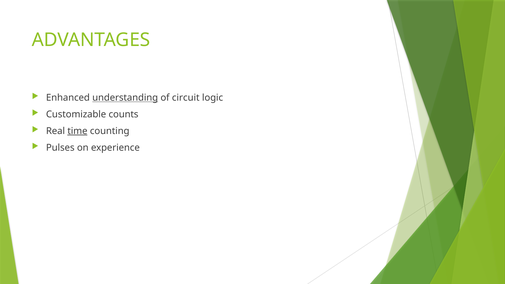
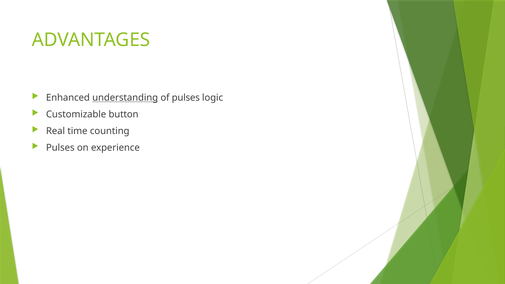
of circuit: circuit -> pulses (186, 98)
counts: counts -> button (124, 114)
time underline: present -> none (77, 131)
